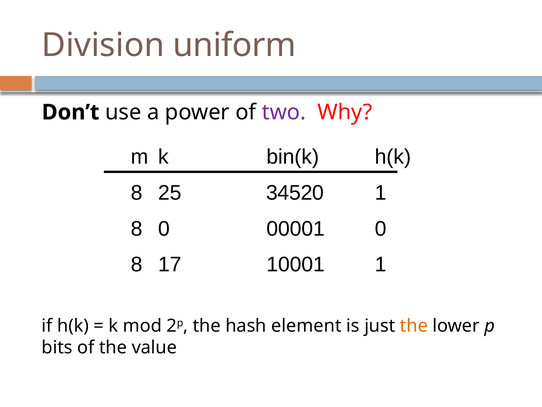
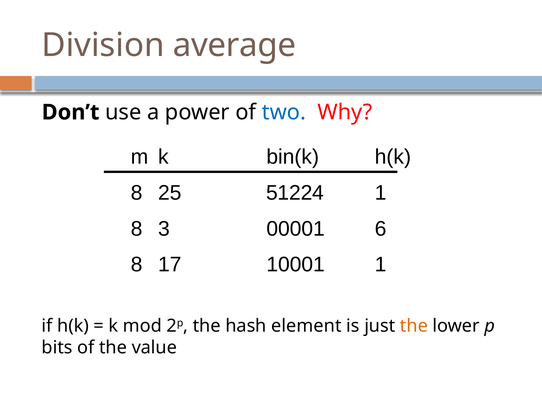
uniform: uniform -> average (235, 45)
two colour: purple -> blue (284, 112)
34520: 34520 -> 51224 (295, 193)
8 0: 0 -> 3 (164, 228)
00001 0: 0 -> 6 (381, 228)
